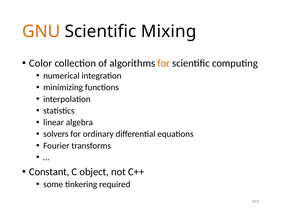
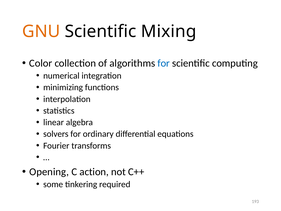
for colour: orange -> blue (164, 63)
Constant: Constant -> Opening (49, 172)
object: object -> action (94, 172)
